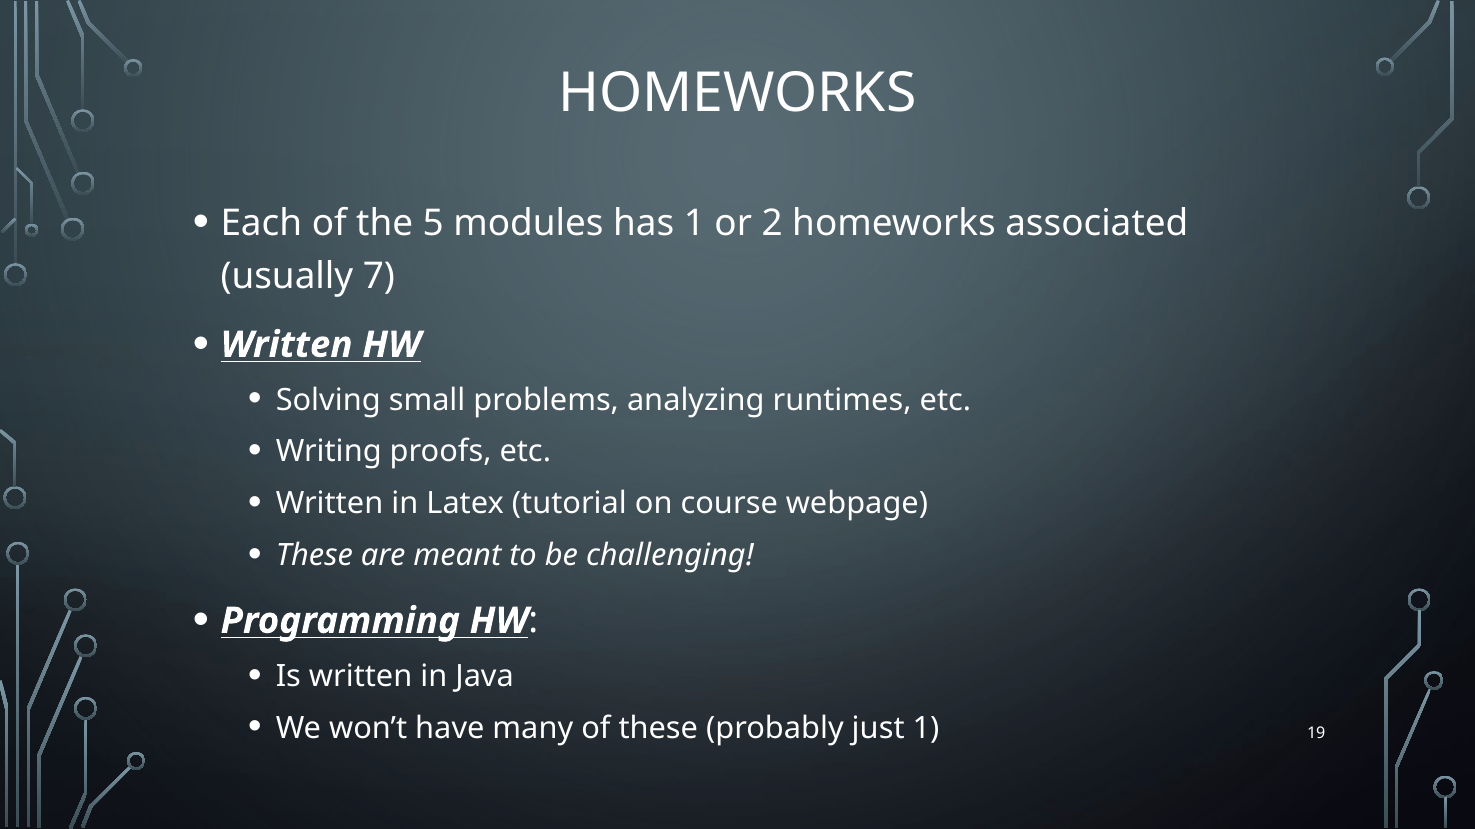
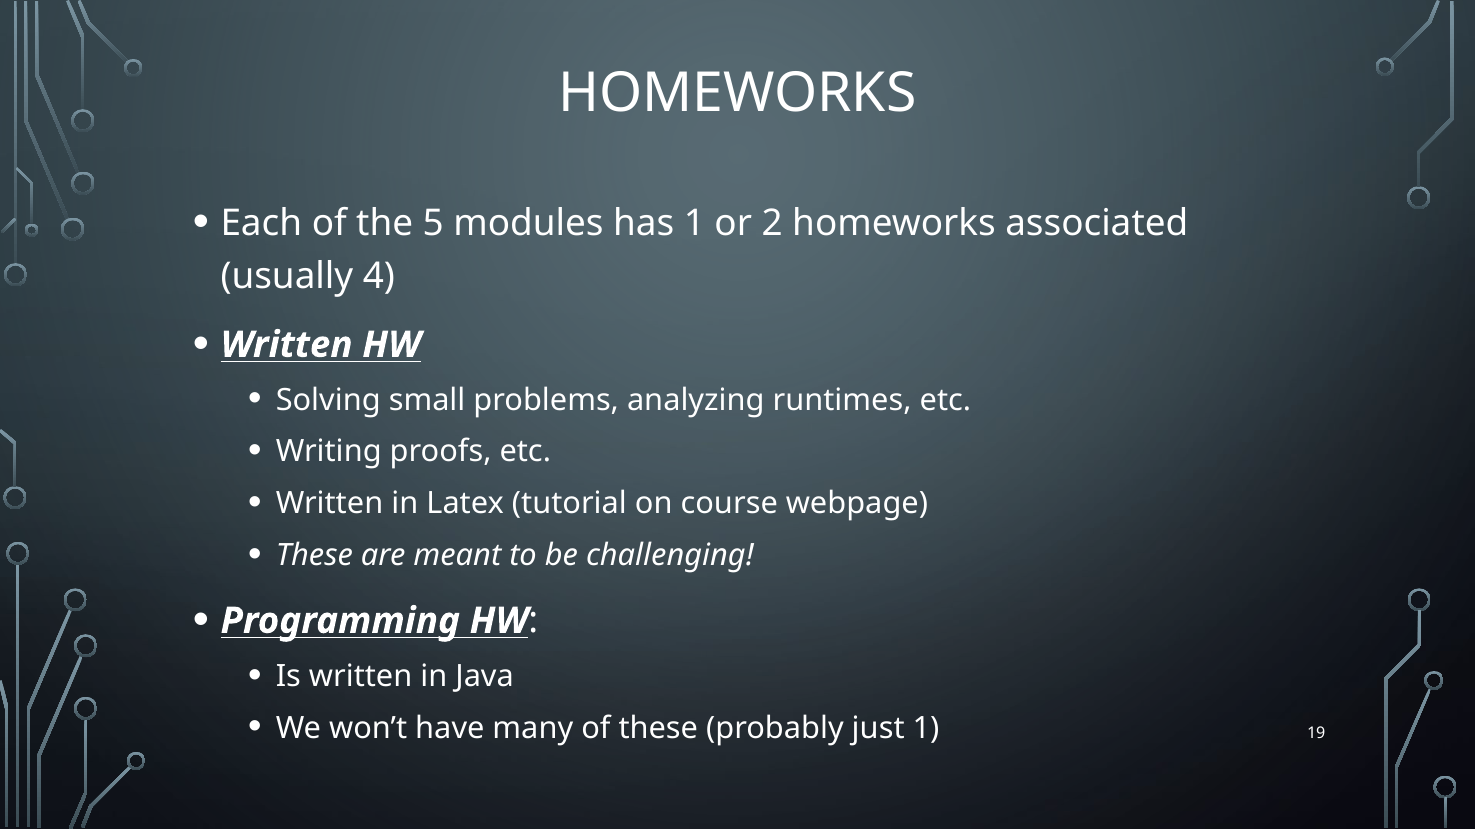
7: 7 -> 4 (379, 277)
